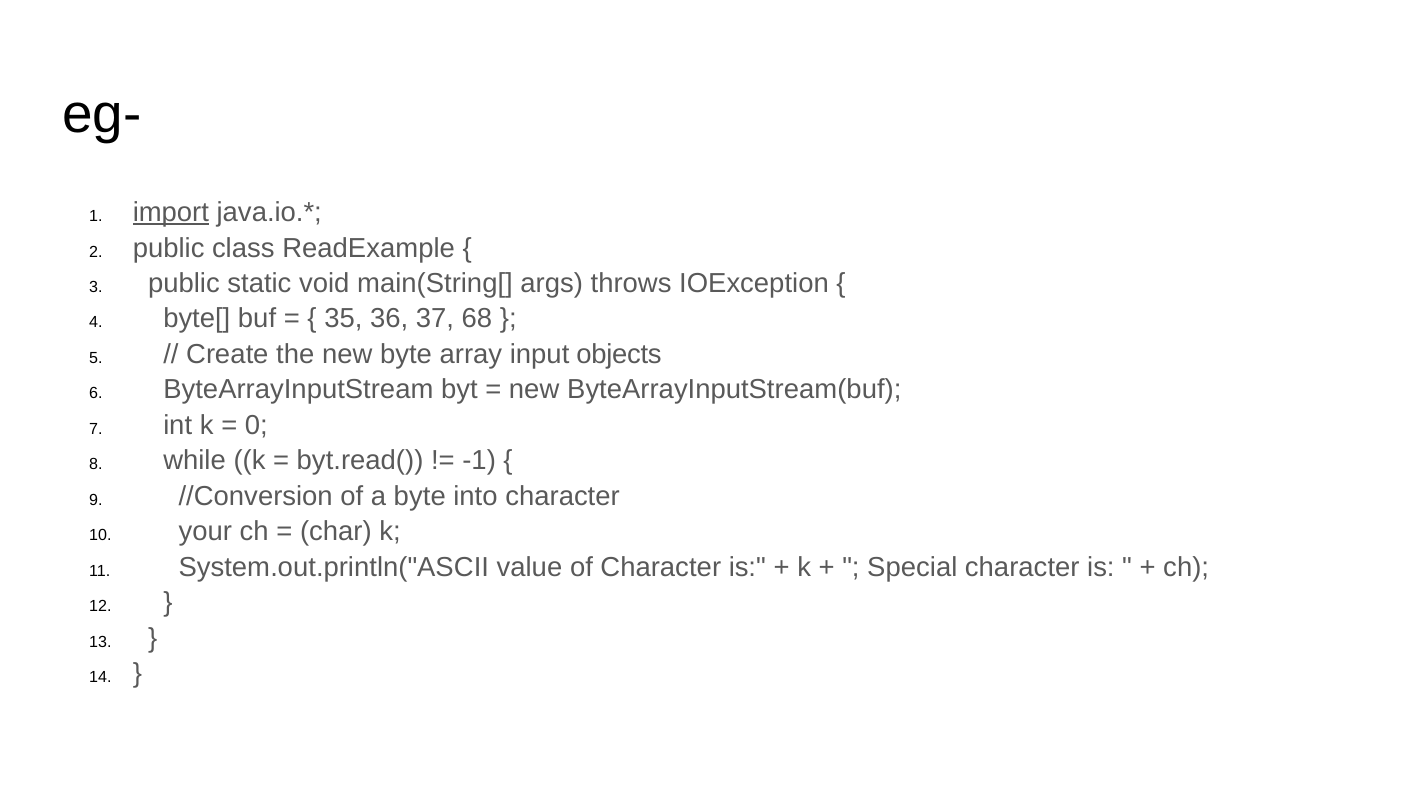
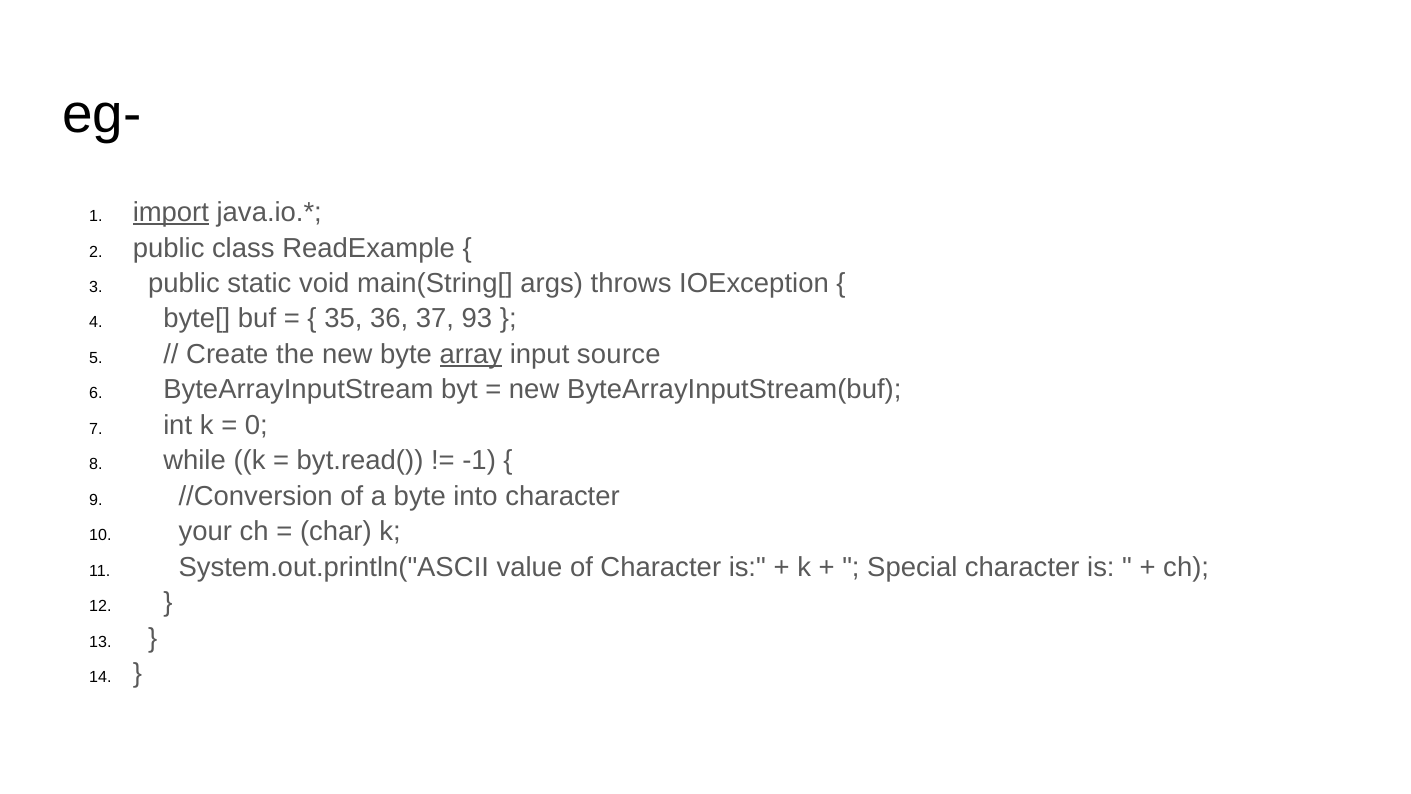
68: 68 -> 93 (477, 319)
array underline: none -> present (471, 354)
objects: objects -> source (619, 354)
